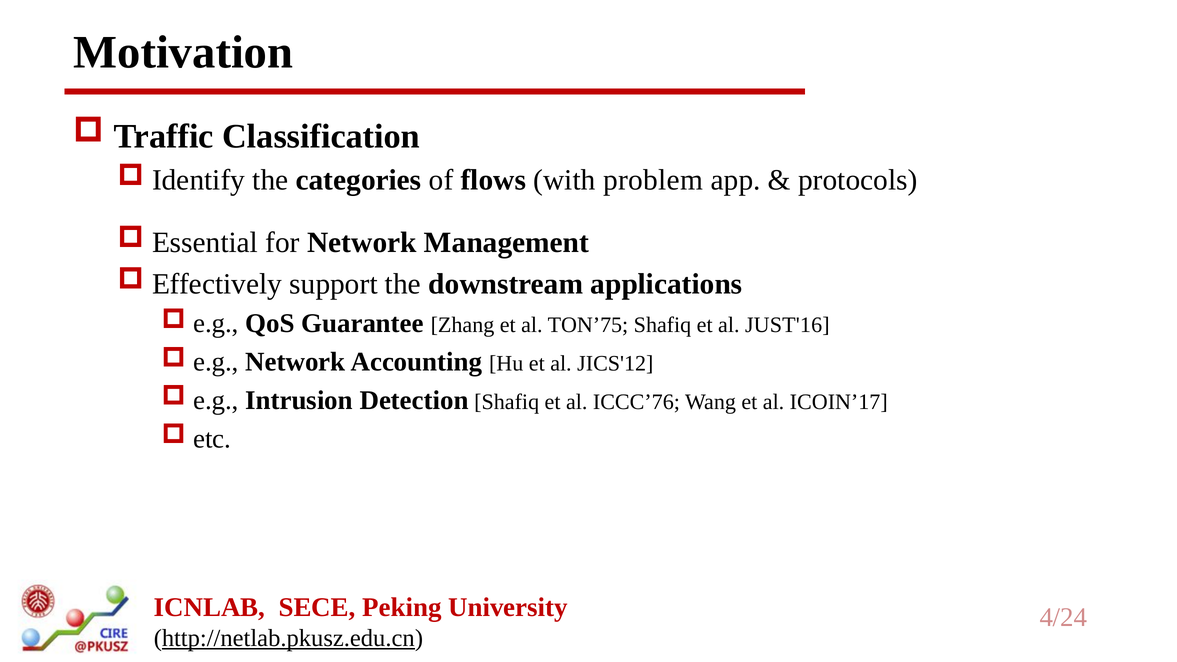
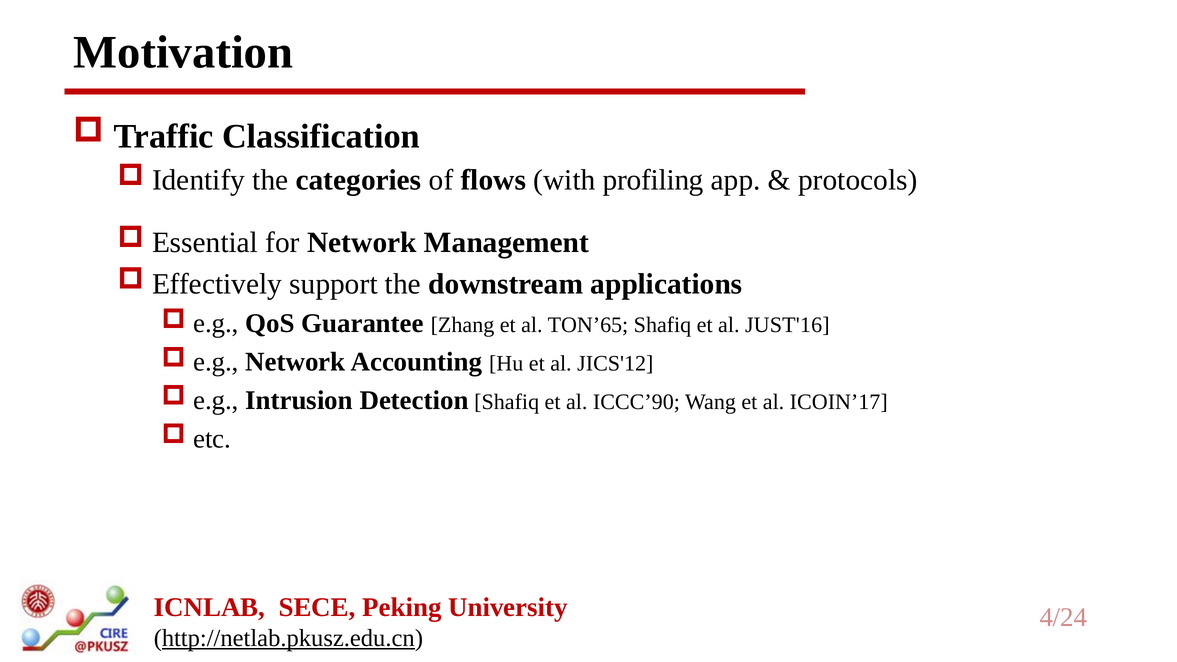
problem: problem -> profiling (653, 180)
TON’75: TON’75 -> TON’65 (588, 325)
ICCC’76: ICCC’76 -> ICCC’90 (636, 402)
